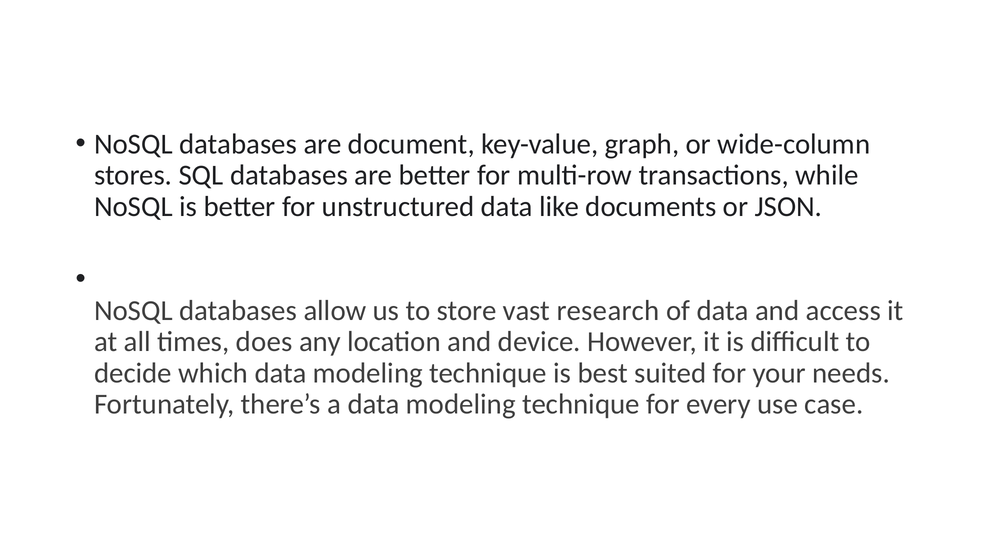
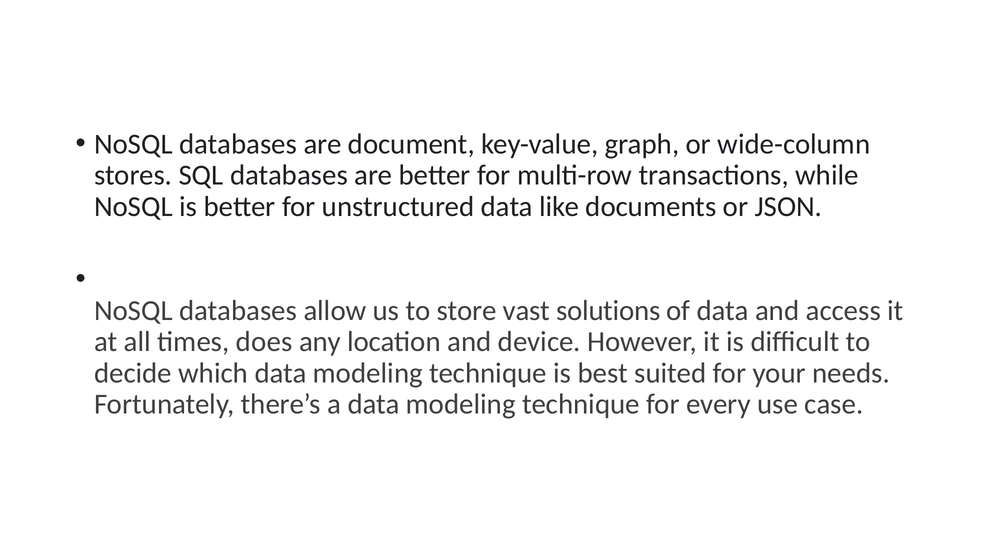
research: research -> solutions (608, 310)
